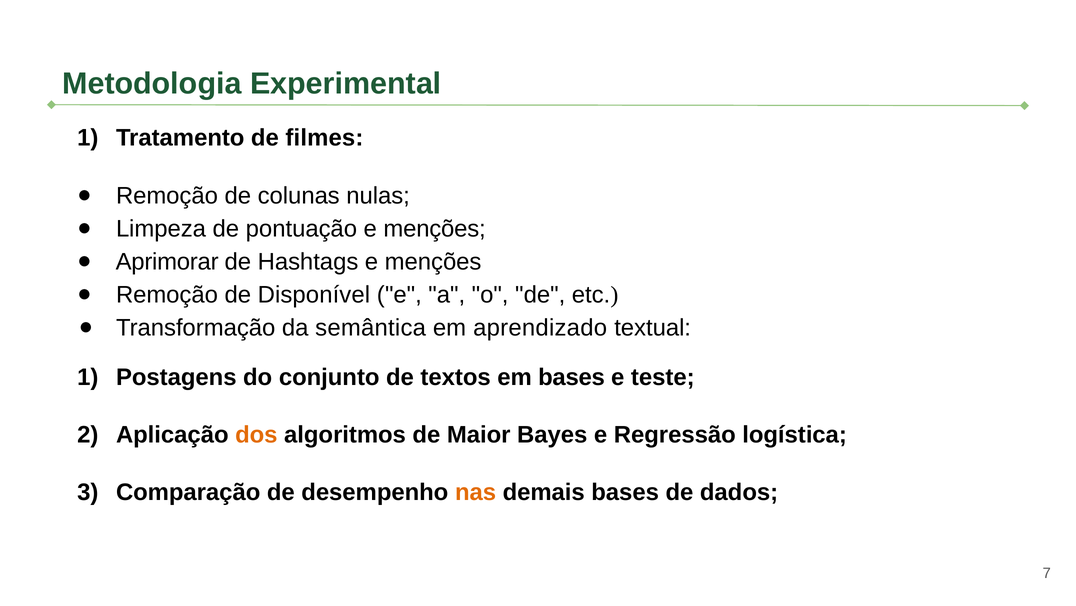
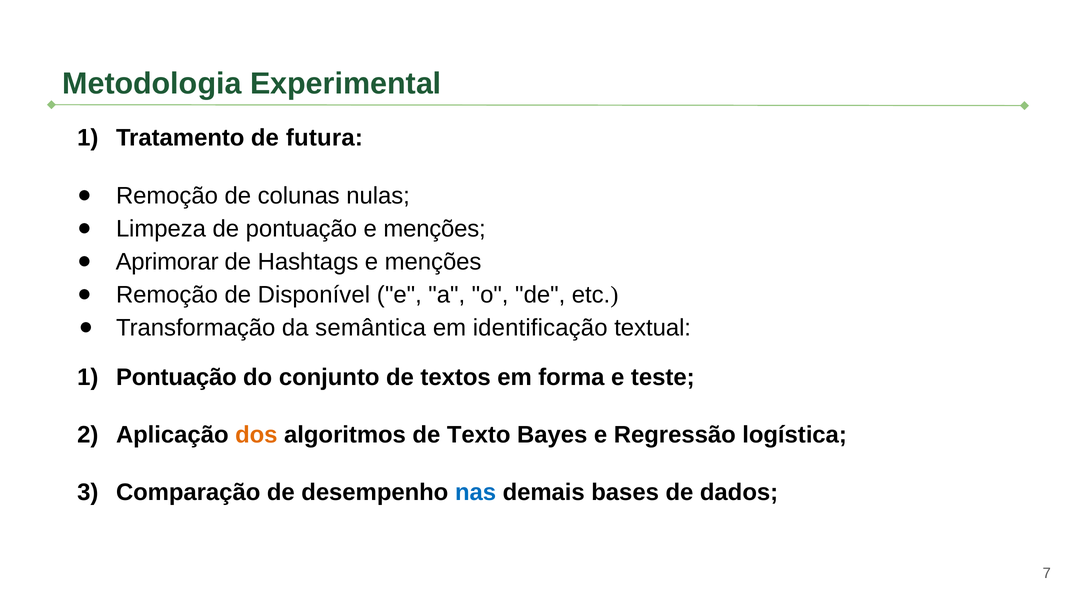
filmes: filmes -> futura (324, 138)
aprendizado: aprendizado -> identificação (540, 328)
Postagens: Postagens -> Pontuação (176, 377)
em bases: bases -> forma (571, 377)
Maior: Maior -> Texto (479, 434)
nas colour: orange -> blue (476, 492)
